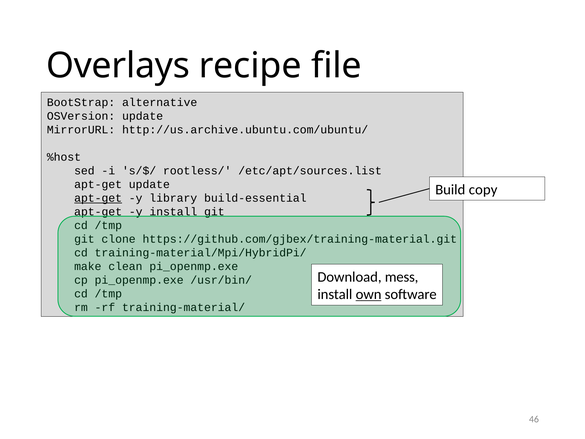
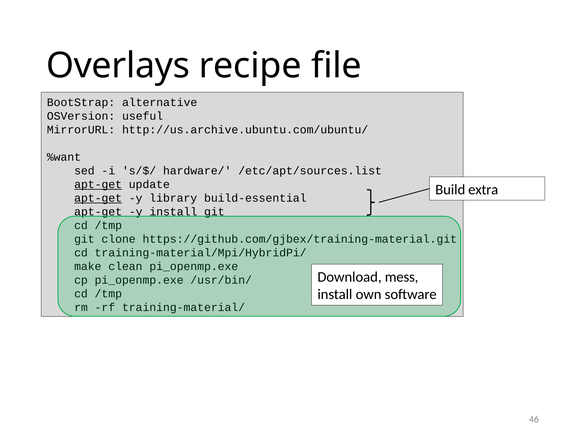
OSVersion update: update -> useful (143, 116)
%host: %host -> %want (64, 157)
rootless/: rootless/ -> hardware/ (197, 171)
apt-get underline: none -> present (98, 184)
copy: copy -> extra (483, 189)
own underline: present -> none (369, 294)
